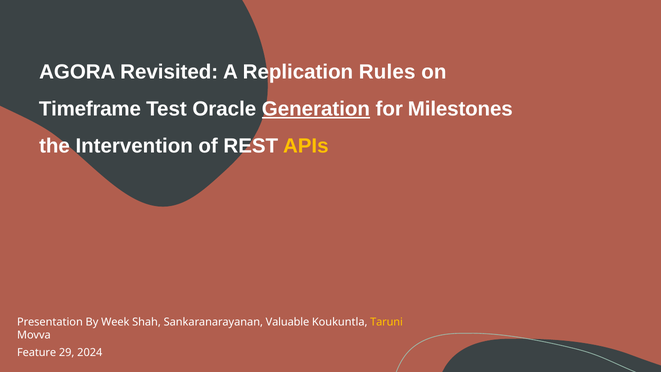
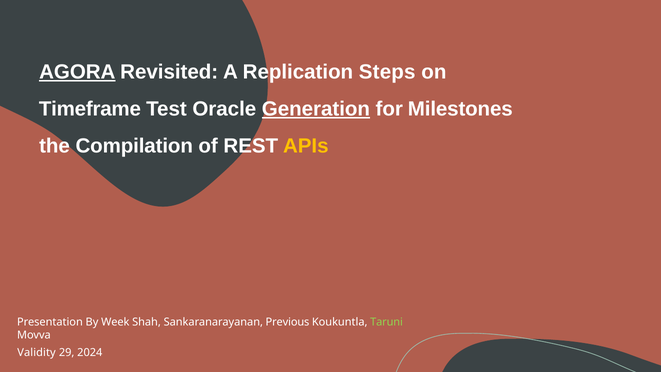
AGORA underline: none -> present (77, 72)
Rules: Rules -> Steps (387, 72)
Intervention: Intervention -> Compilation (134, 146)
Valuable: Valuable -> Previous (287, 322)
Taruni colour: yellow -> light green (387, 322)
Feature: Feature -> Validity (37, 352)
